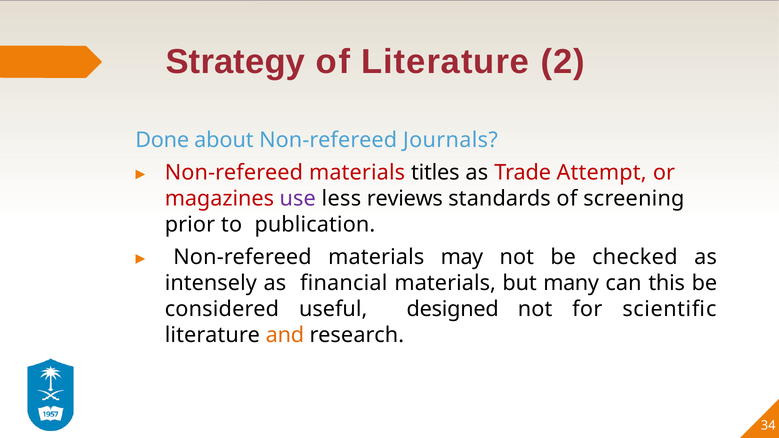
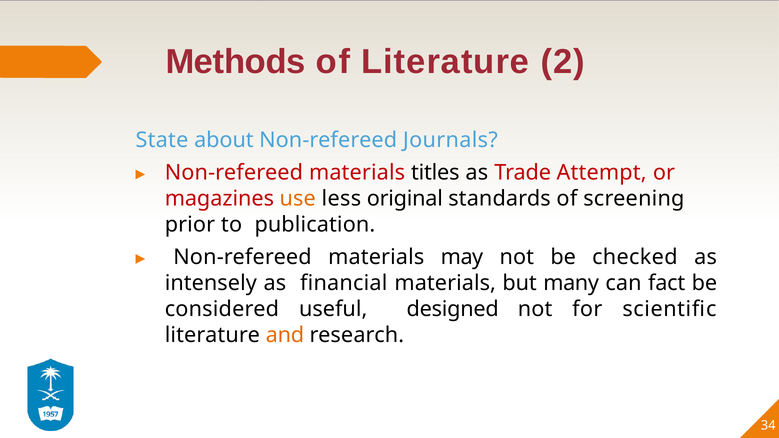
Strategy: Strategy -> Methods (236, 62)
Done: Done -> State (162, 140)
use colour: purple -> orange (298, 199)
reviews: reviews -> original (405, 199)
this: this -> fact (667, 283)
